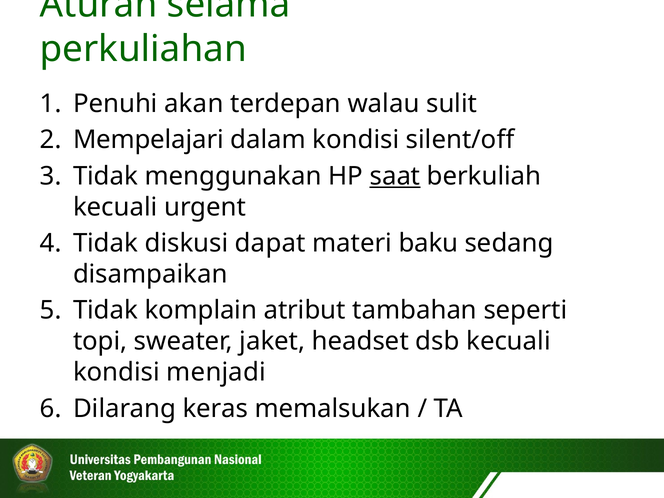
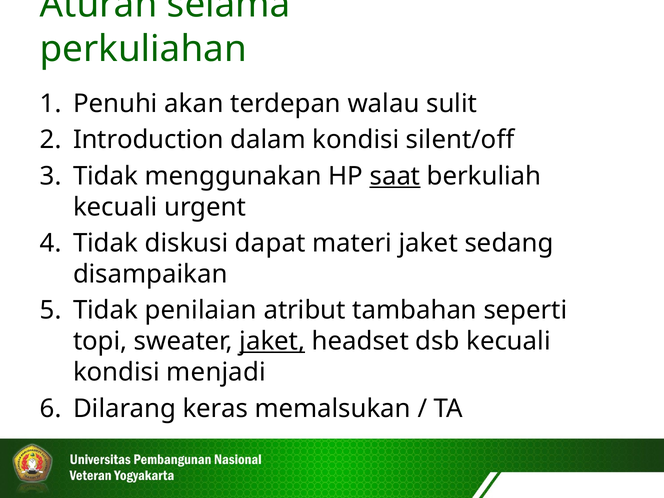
Mempelajari: Mempelajari -> Introduction (148, 140)
materi baku: baku -> jaket (428, 243)
komplain: komplain -> penilaian (201, 310)
jaket underline: none -> present (272, 341)
